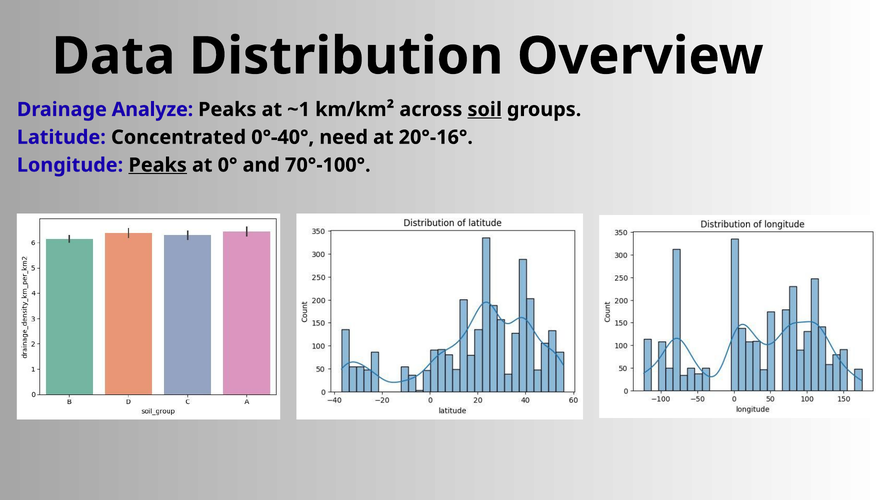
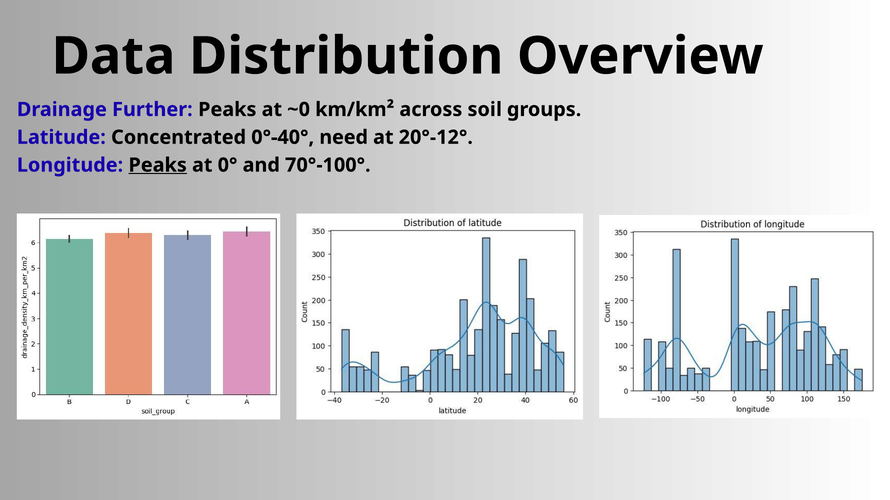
Analyze: Analyze -> Further (152, 110)
~1: ~1 -> ~0 (299, 110)
soil underline: present -> none (485, 110)
20°-16°: 20°-16° -> 20°-12° (436, 137)
